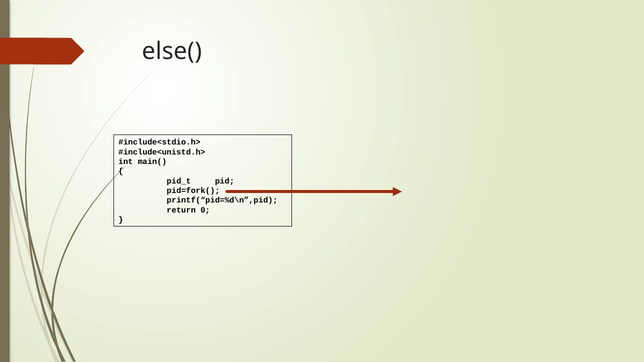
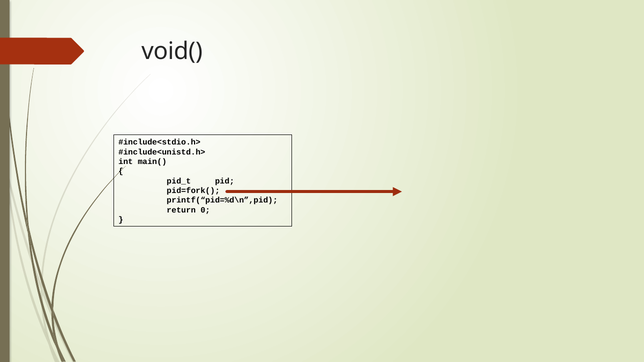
else(: else( -> void( (172, 52)
